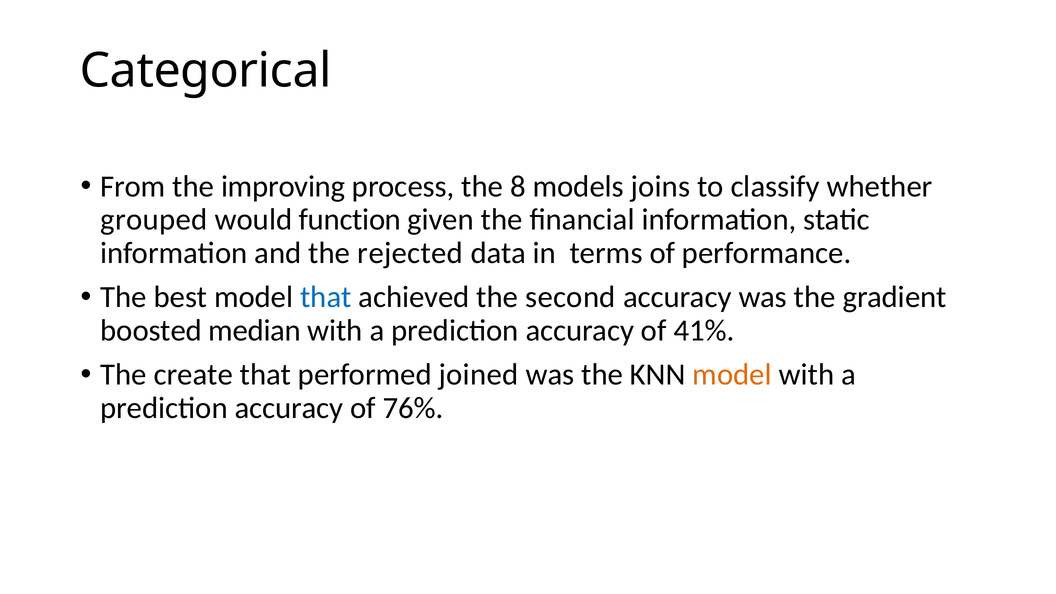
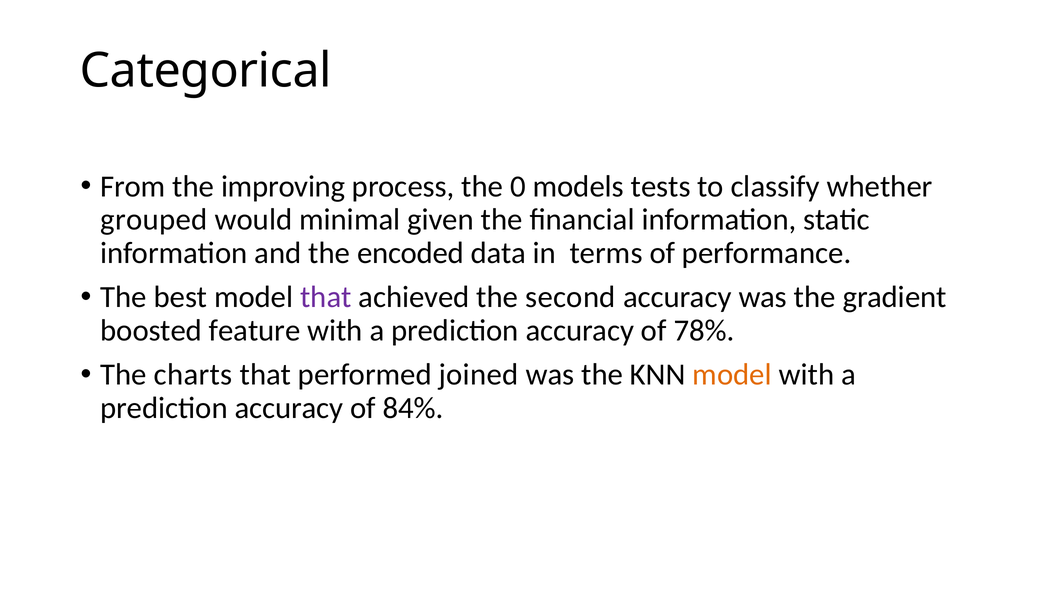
8: 8 -> 0 (518, 186)
joins: joins -> tests (661, 186)
function: function -> minimal (350, 220)
rejected: rejected -> encoded (411, 253)
that colour: blue -> purple (326, 297)
median: median -> feature (255, 331)
41%: 41% -> 78% (704, 331)
create: create -> charts (193, 375)
76%: 76% -> 84% (413, 408)
